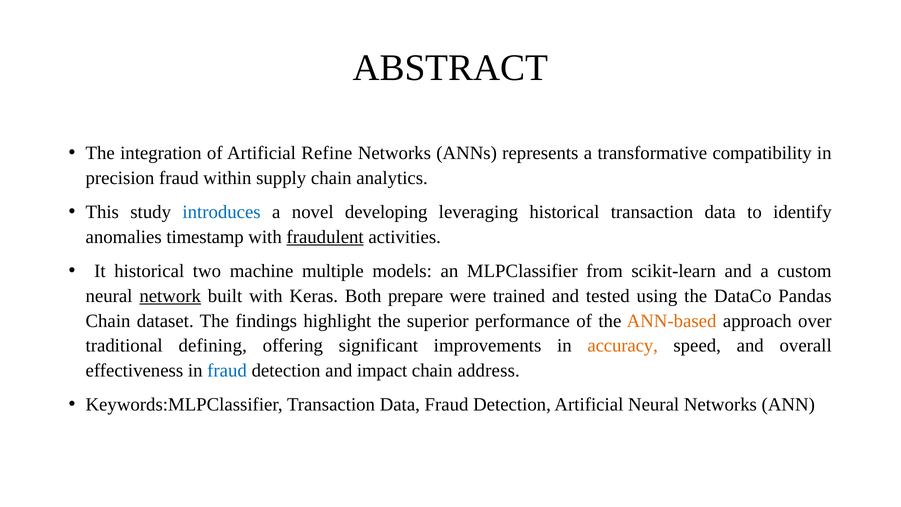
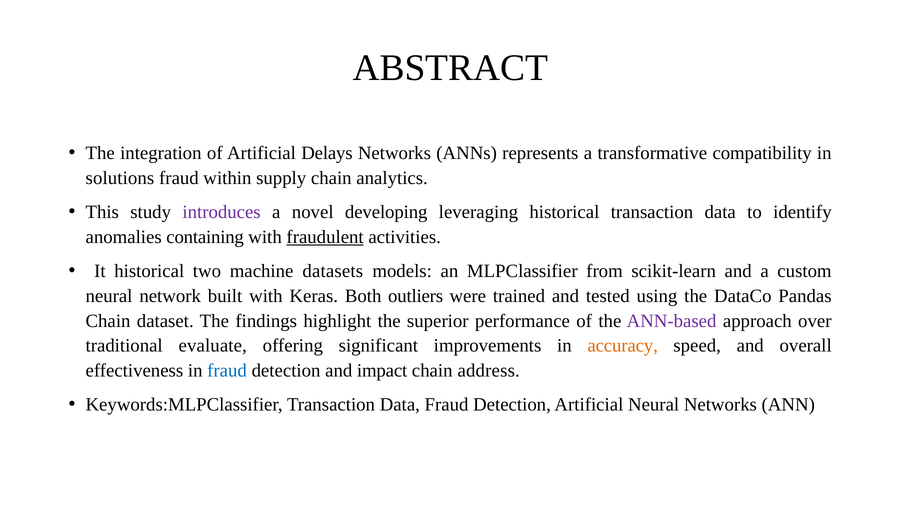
Refine: Refine -> Delays (327, 153)
precision: precision -> solutions (120, 178)
introduces colour: blue -> purple (222, 212)
timestamp: timestamp -> containing (205, 237)
multiple: multiple -> datasets (333, 271)
network underline: present -> none (170, 296)
prepare: prepare -> outliers (416, 296)
ANN-based colour: orange -> purple (672, 321)
defining: defining -> evaluate (213, 345)
